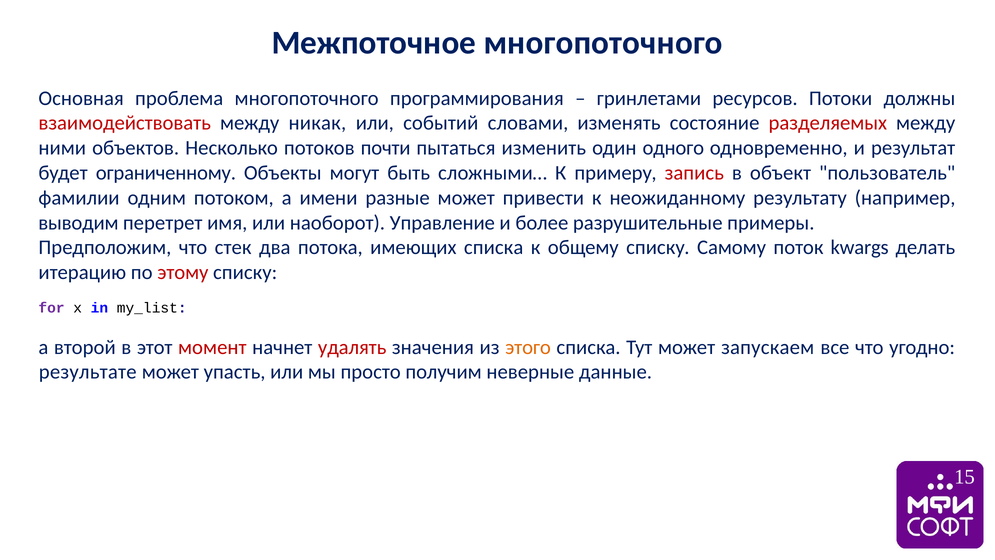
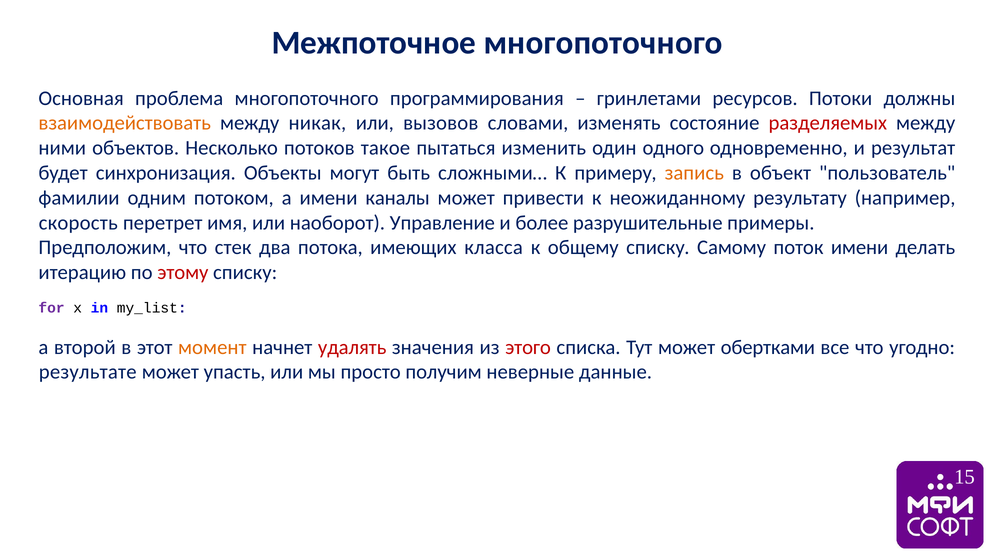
взаимодействовать colour: red -> orange (125, 123)
событий: событий -> вызовов (441, 123)
почти: почти -> такое (385, 148)
ограниченному: ограниченному -> синхронизация (166, 173)
запись colour: red -> orange (694, 173)
разные: разные -> каналы (398, 198)
выводим: выводим -> скорость (78, 223)
имеющих списка: списка -> класса (494, 247)
поток kwargs: kwargs -> имени (860, 247)
момент colour: red -> orange (212, 347)
этого colour: orange -> red (528, 347)
запускаем: запускаем -> обертками (768, 347)
